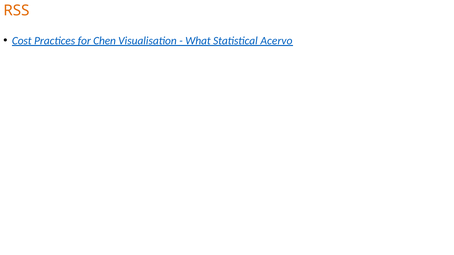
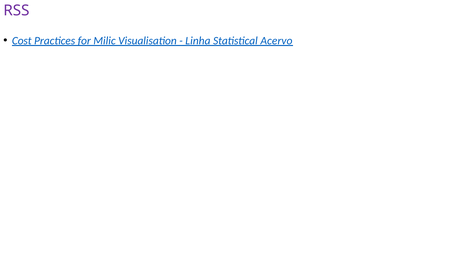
RSS colour: orange -> purple (16, 10)
Chen: Chen -> Milic (105, 41)
What: What -> Linha (198, 41)
